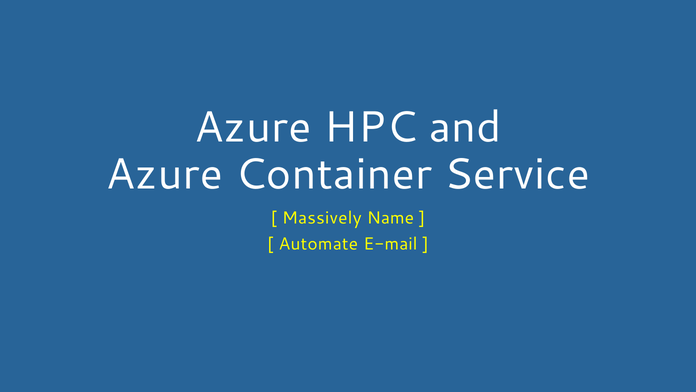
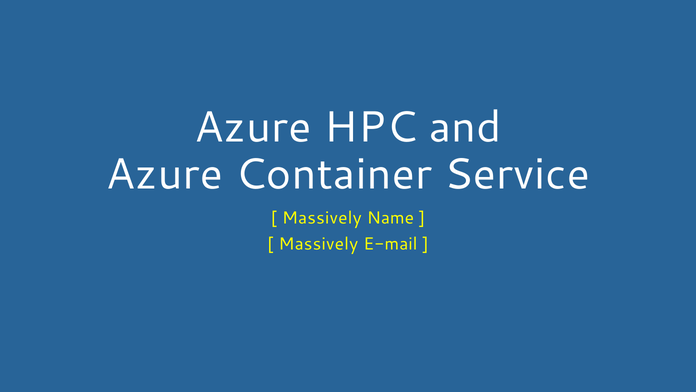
Automate: Automate -> Massively (318, 244)
